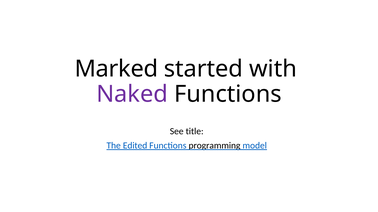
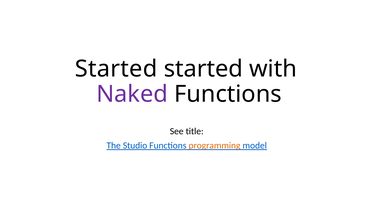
Marked: Marked -> Started (116, 69)
Edited: Edited -> Studio (135, 146)
programming colour: black -> orange (215, 146)
